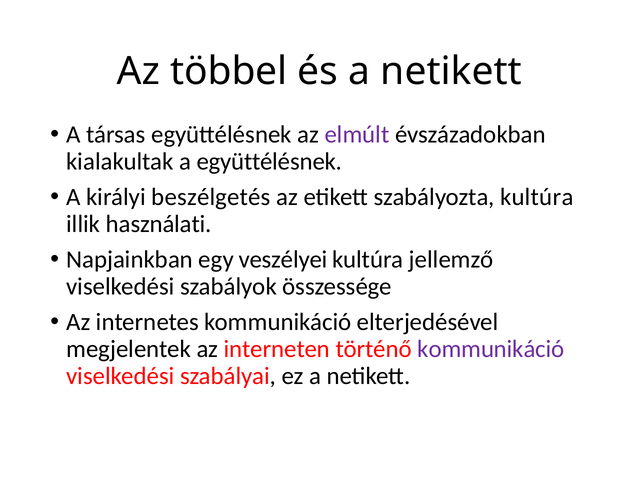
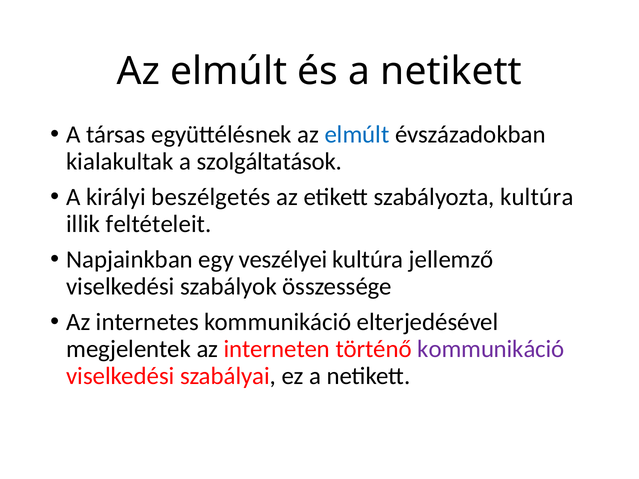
többel: többel -> elmúlt (229, 72)
elmúlt colour: purple -> blue (357, 135)
a együttélésnek: együttélésnek -> szolgáltatások (269, 161)
használati: használati -> feltételeit (159, 224)
